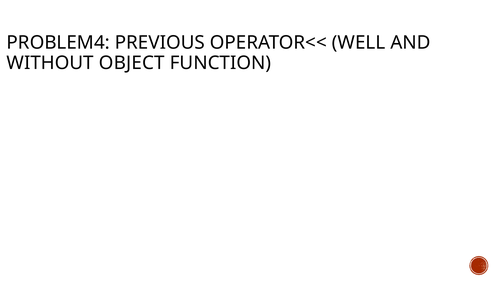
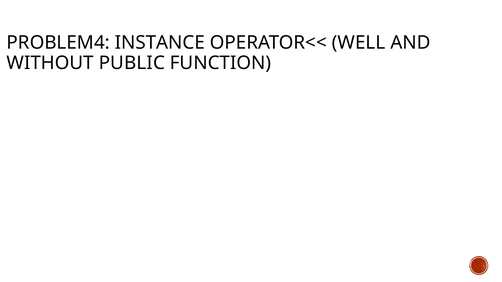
PREVIOUS: PREVIOUS -> INSTANCE (160, 43)
OBJECT: OBJECT -> PUBLIC (132, 63)
